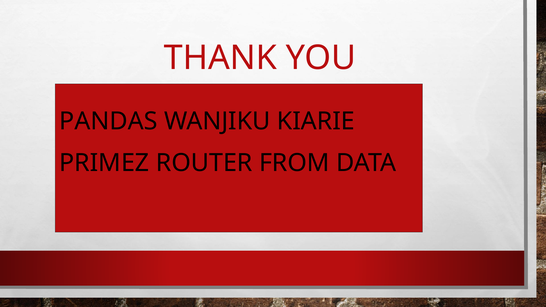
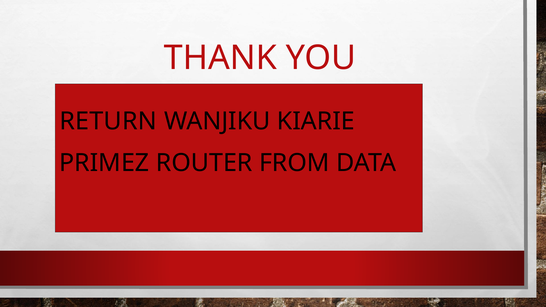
PANDAS: PANDAS -> RETURN (108, 121)
